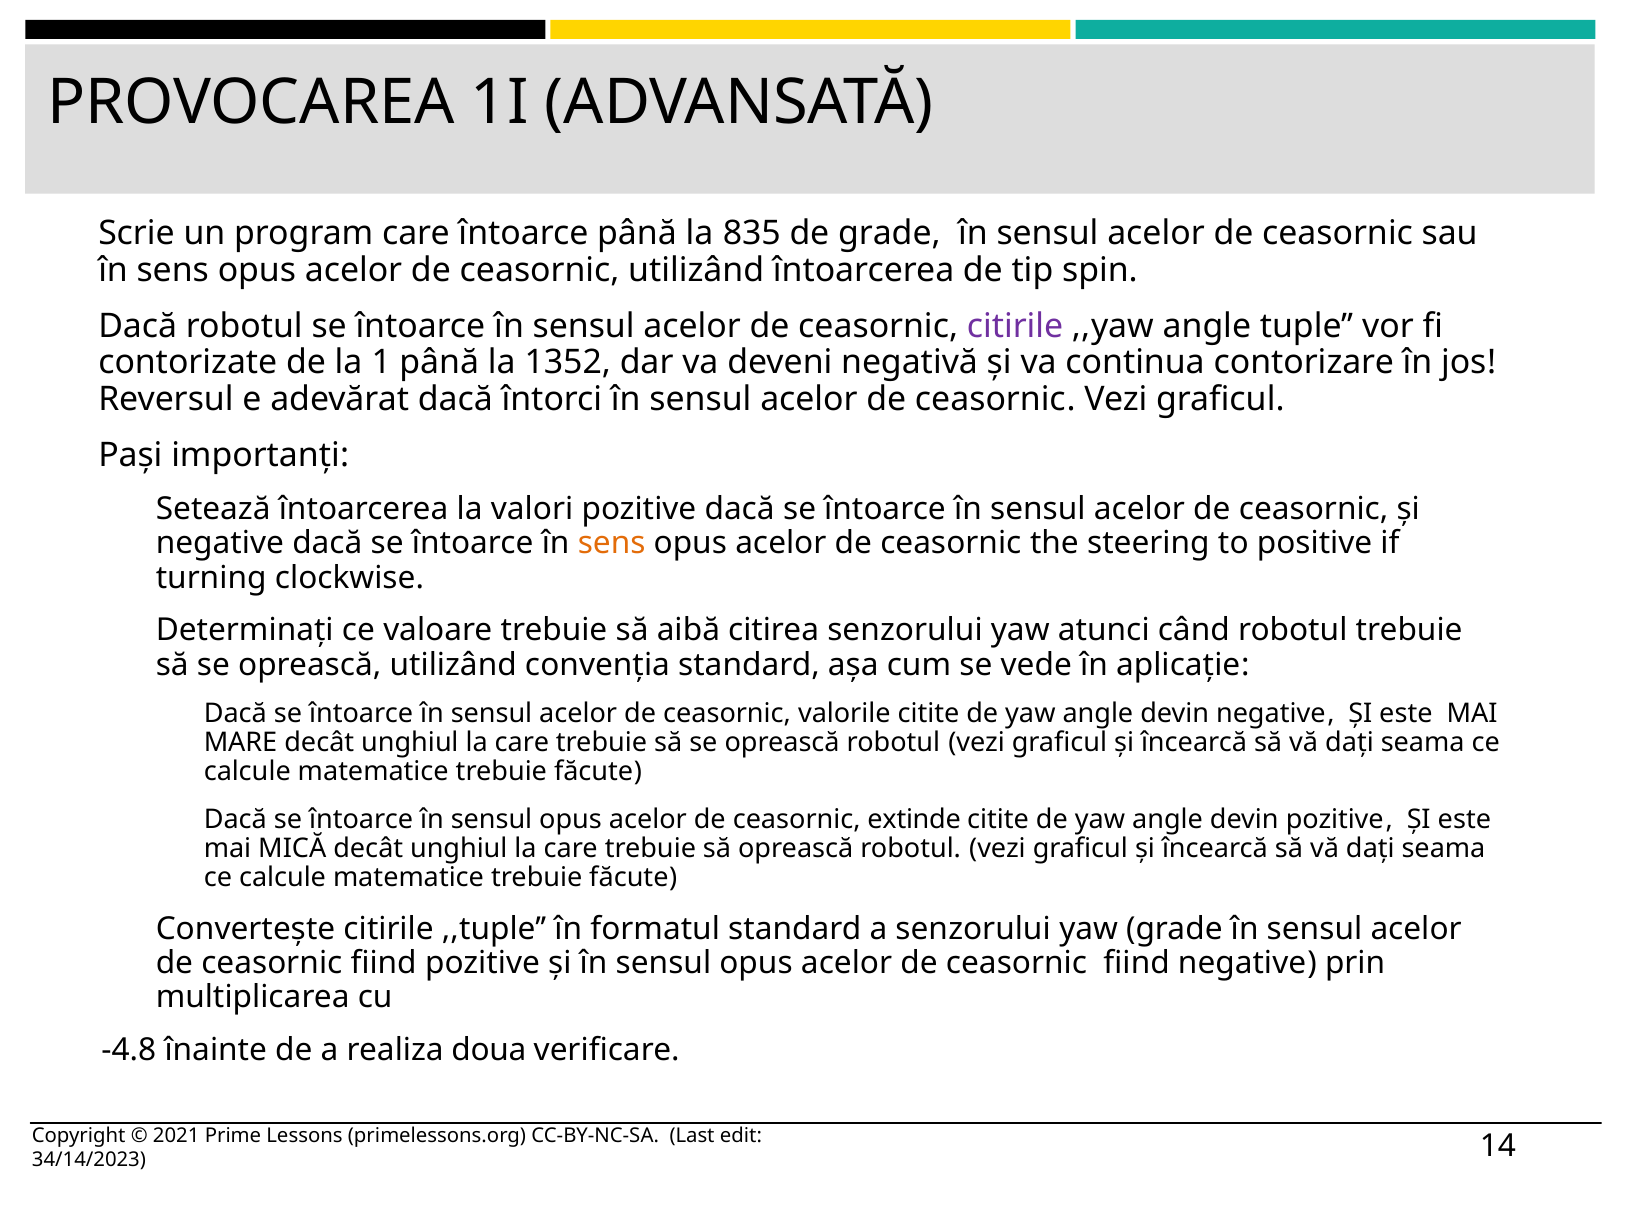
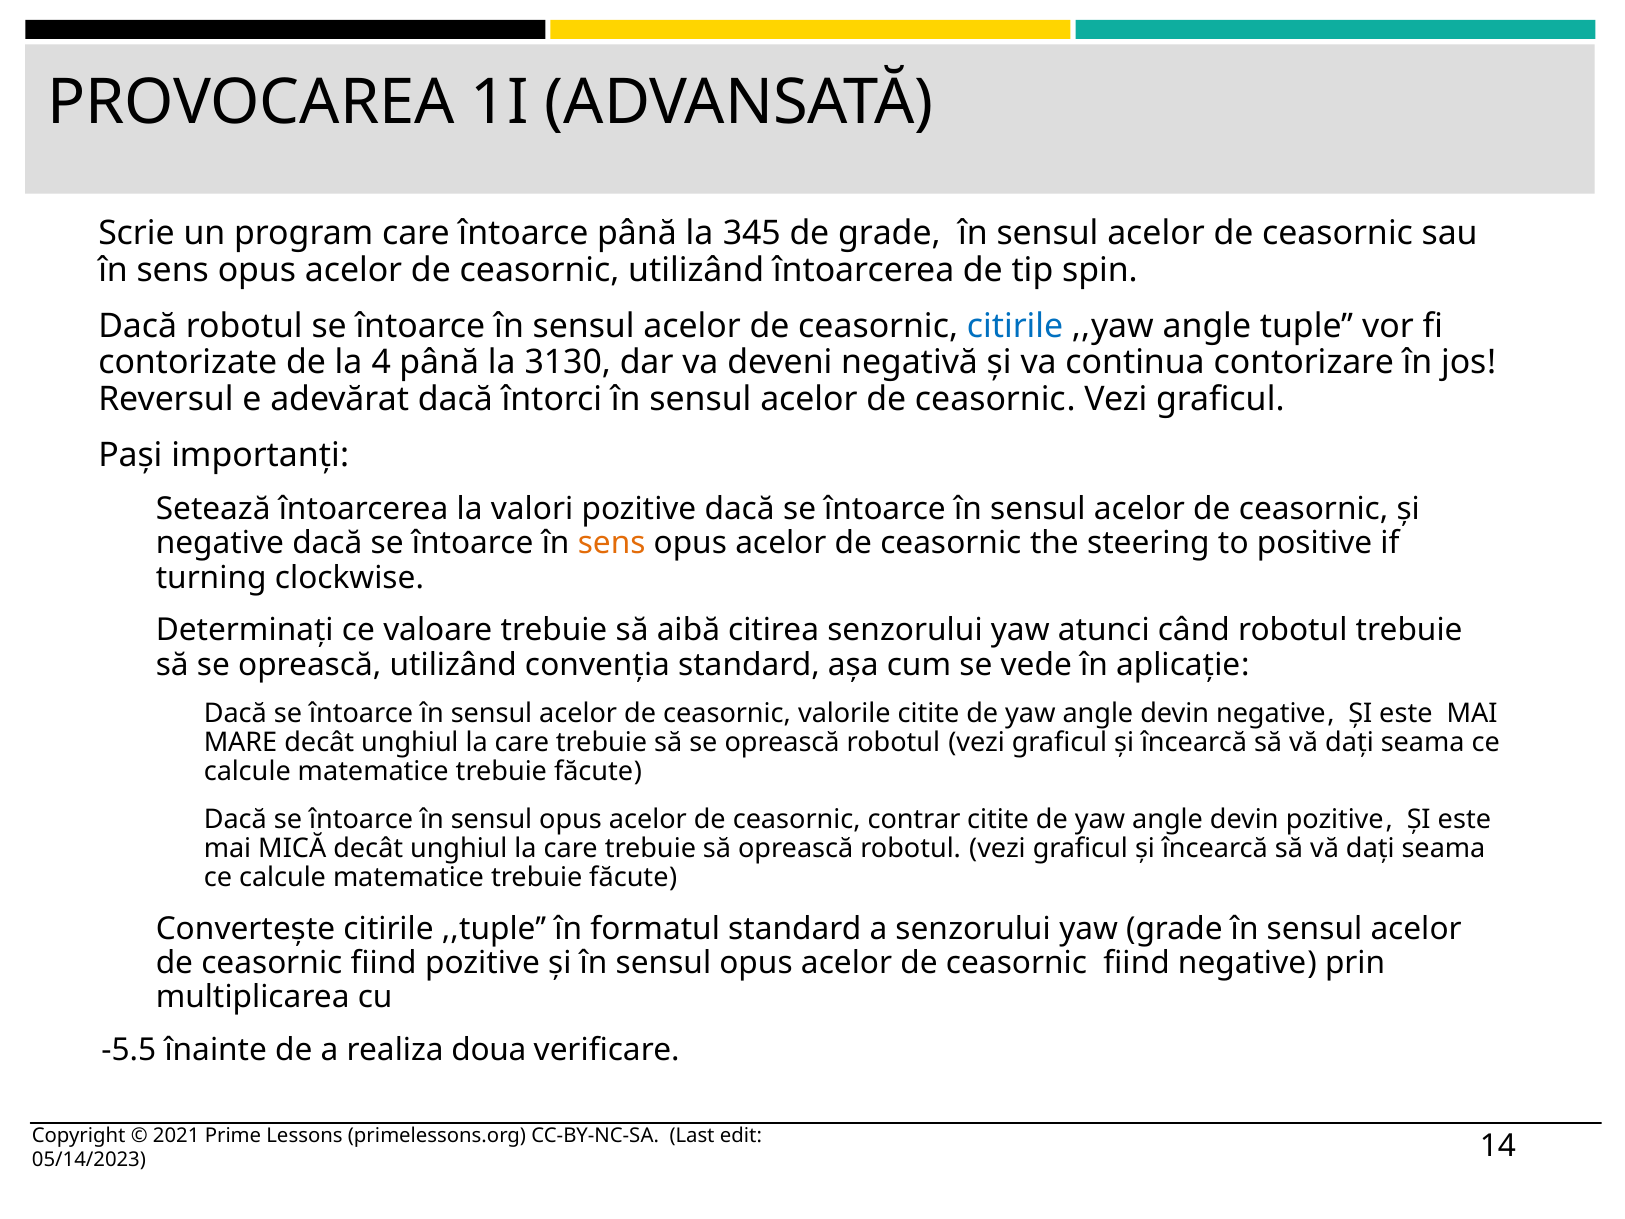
835: 835 -> 345 (752, 233)
citirile colour: purple -> blue (1015, 326)
1: 1 -> 4 (381, 363)
1352: 1352 -> 3130 (568, 363)
extinde: extinde -> contrar (914, 819)
-4.8: -4.8 -> -5.5 (129, 1050)
34/14/2023: 34/14/2023 -> 05/14/2023 (89, 1160)
